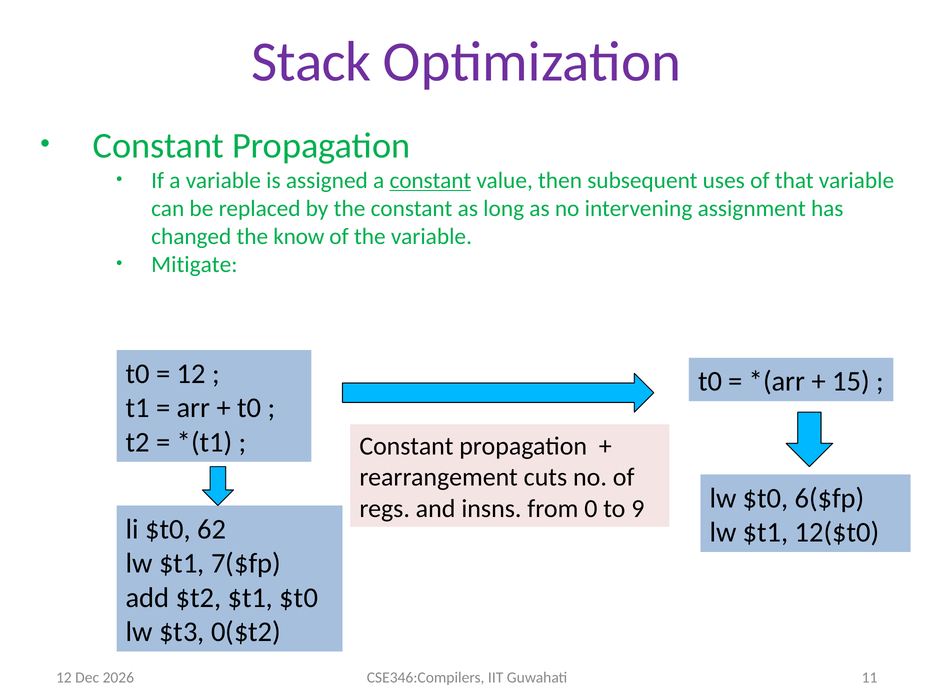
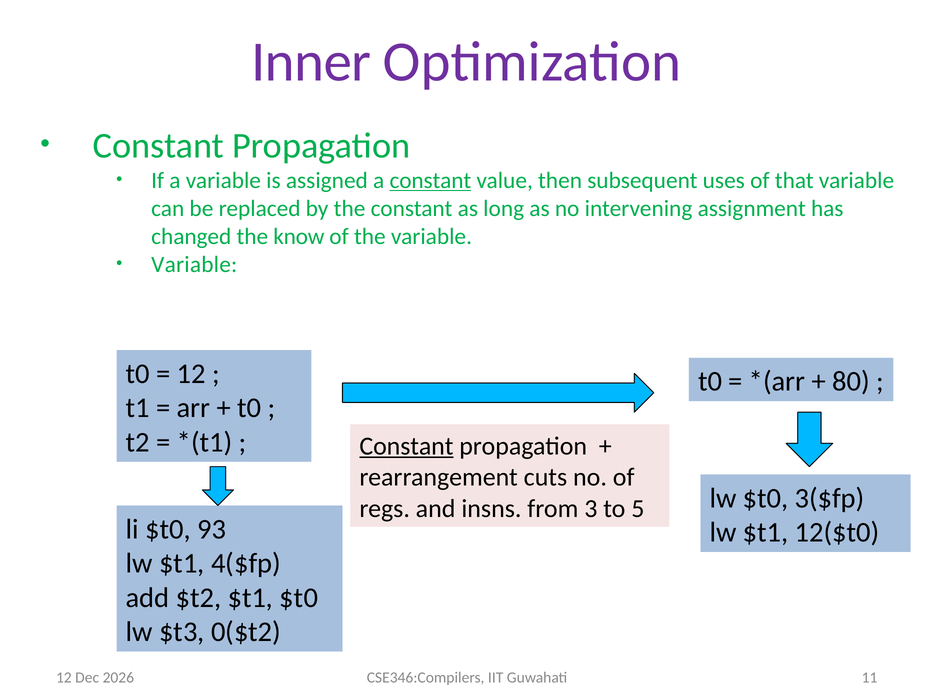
Stack: Stack -> Inner (311, 62)
Mitigate: Mitigate -> Variable (194, 265)
15: 15 -> 80 (851, 382)
Constant underline: none -> present (406, 447)
6($fp: 6($fp -> 3($fp (830, 498)
0: 0 -> 3 (591, 509)
9: 9 -> 5 (638, 509)
62: 62 -> 93 (212, 530)
7($fp: 7($fp -> 4($fp (246, 564)
